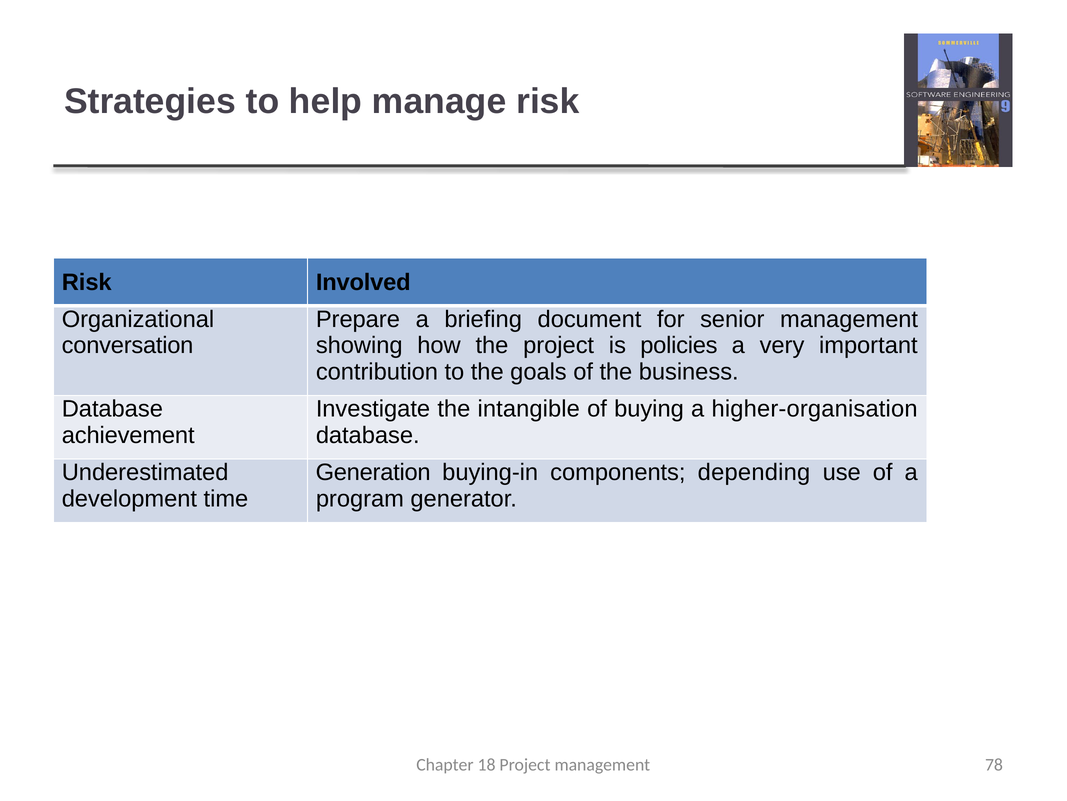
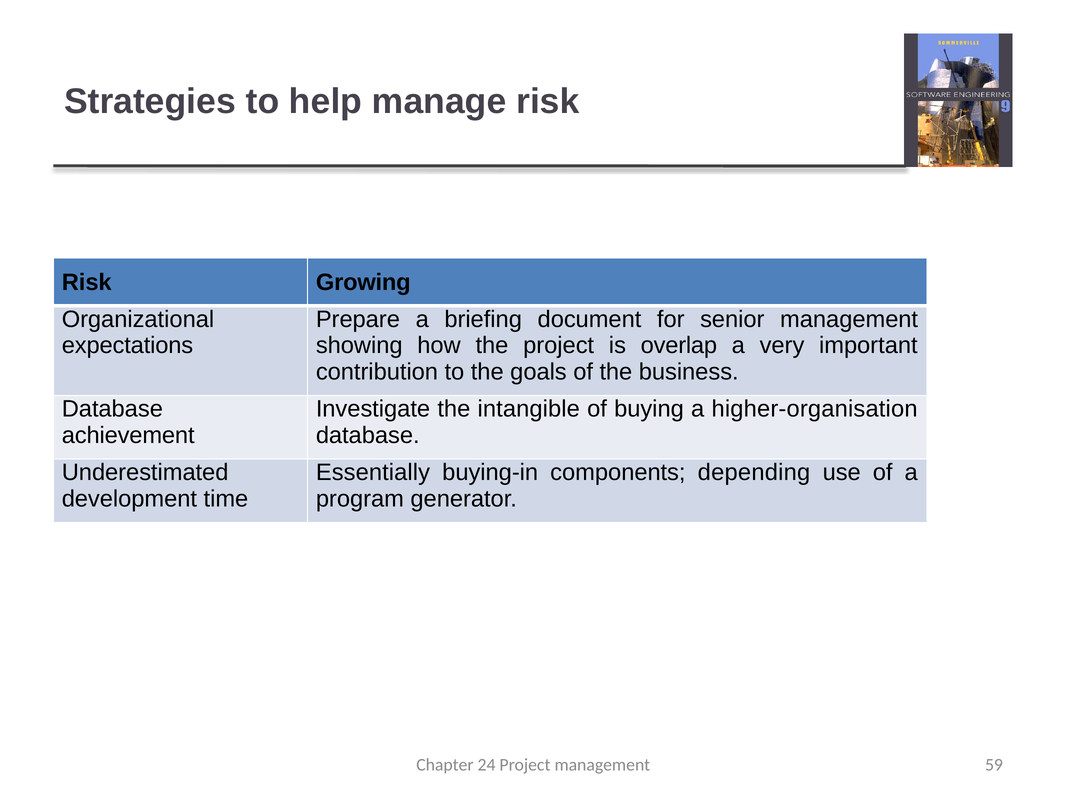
Involved: Involved -> Growing (363, 282)
conversation: conversation -> expectations (128, 345)
policies: policies -> overlap (679, 345)
Generation: Generation -> Essentially (373, 472)
18: 18 -> 24 (487, 764)
78: 78 -> 59 (994, 764)
